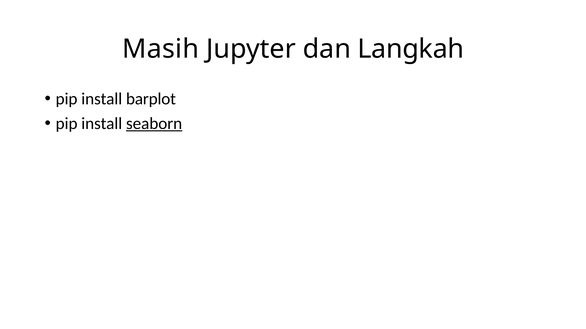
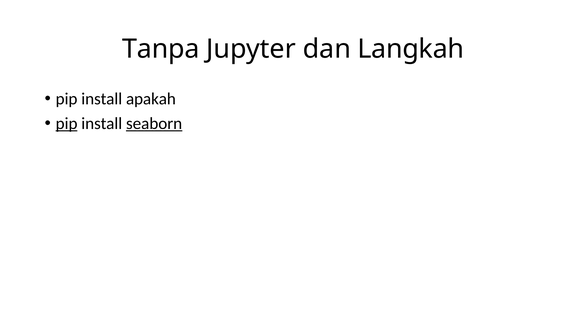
Masih: Masih -> Tanpa (161, 49)
barplot: barplot -> apakah (151, 99)
pip underline: none -> present (67, 124)
